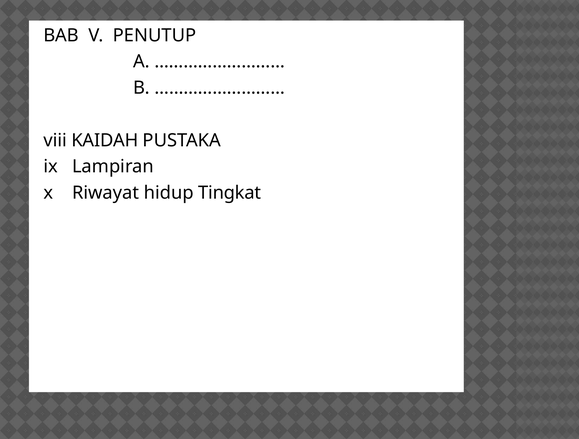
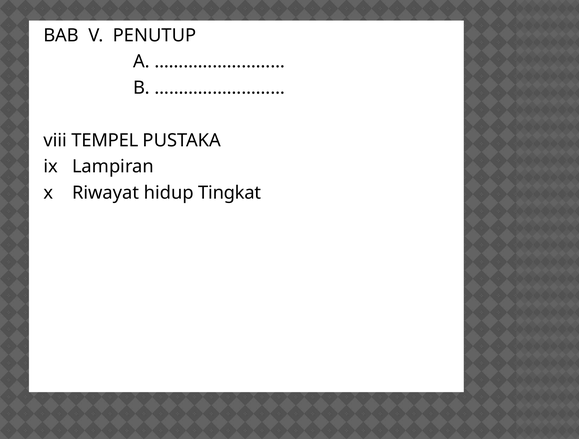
KAIDAH: KAIDAH -> TEMPEL (105, 140)
